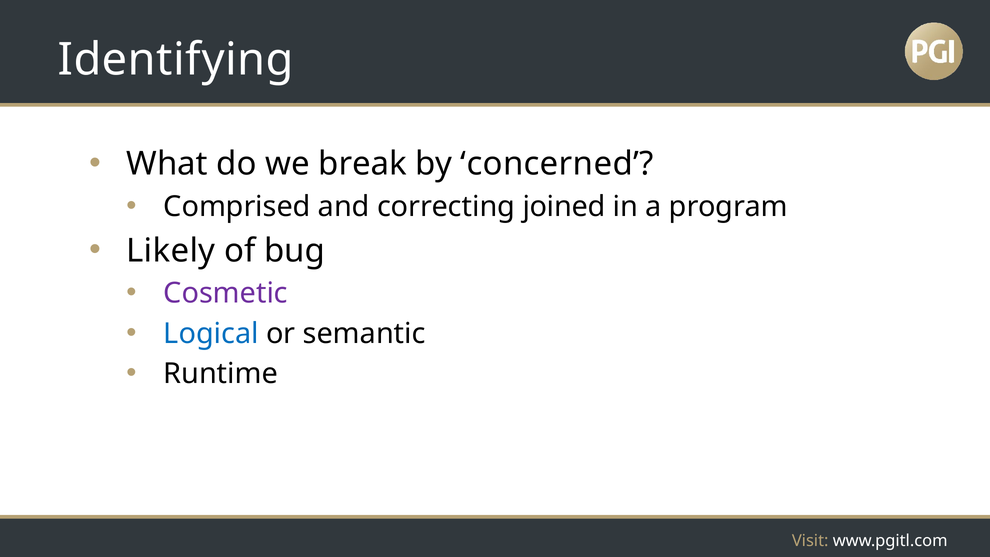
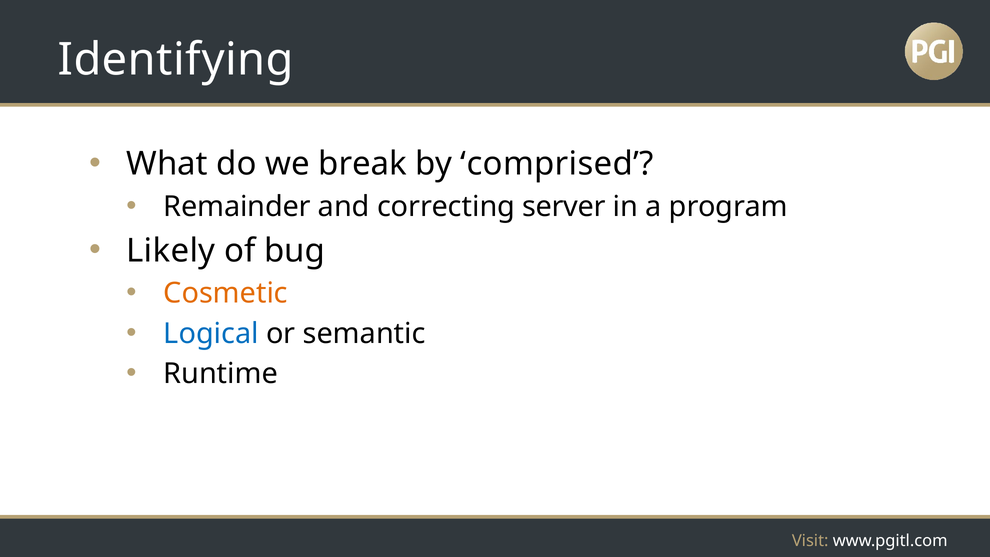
concerned: concerned -> comprised (557, 164)
Comprised: Comprised -> Remainder (237, 207)
joined: joined -> server (564, 207)
Cosmetic colour: purple -> orange (226, 293)
